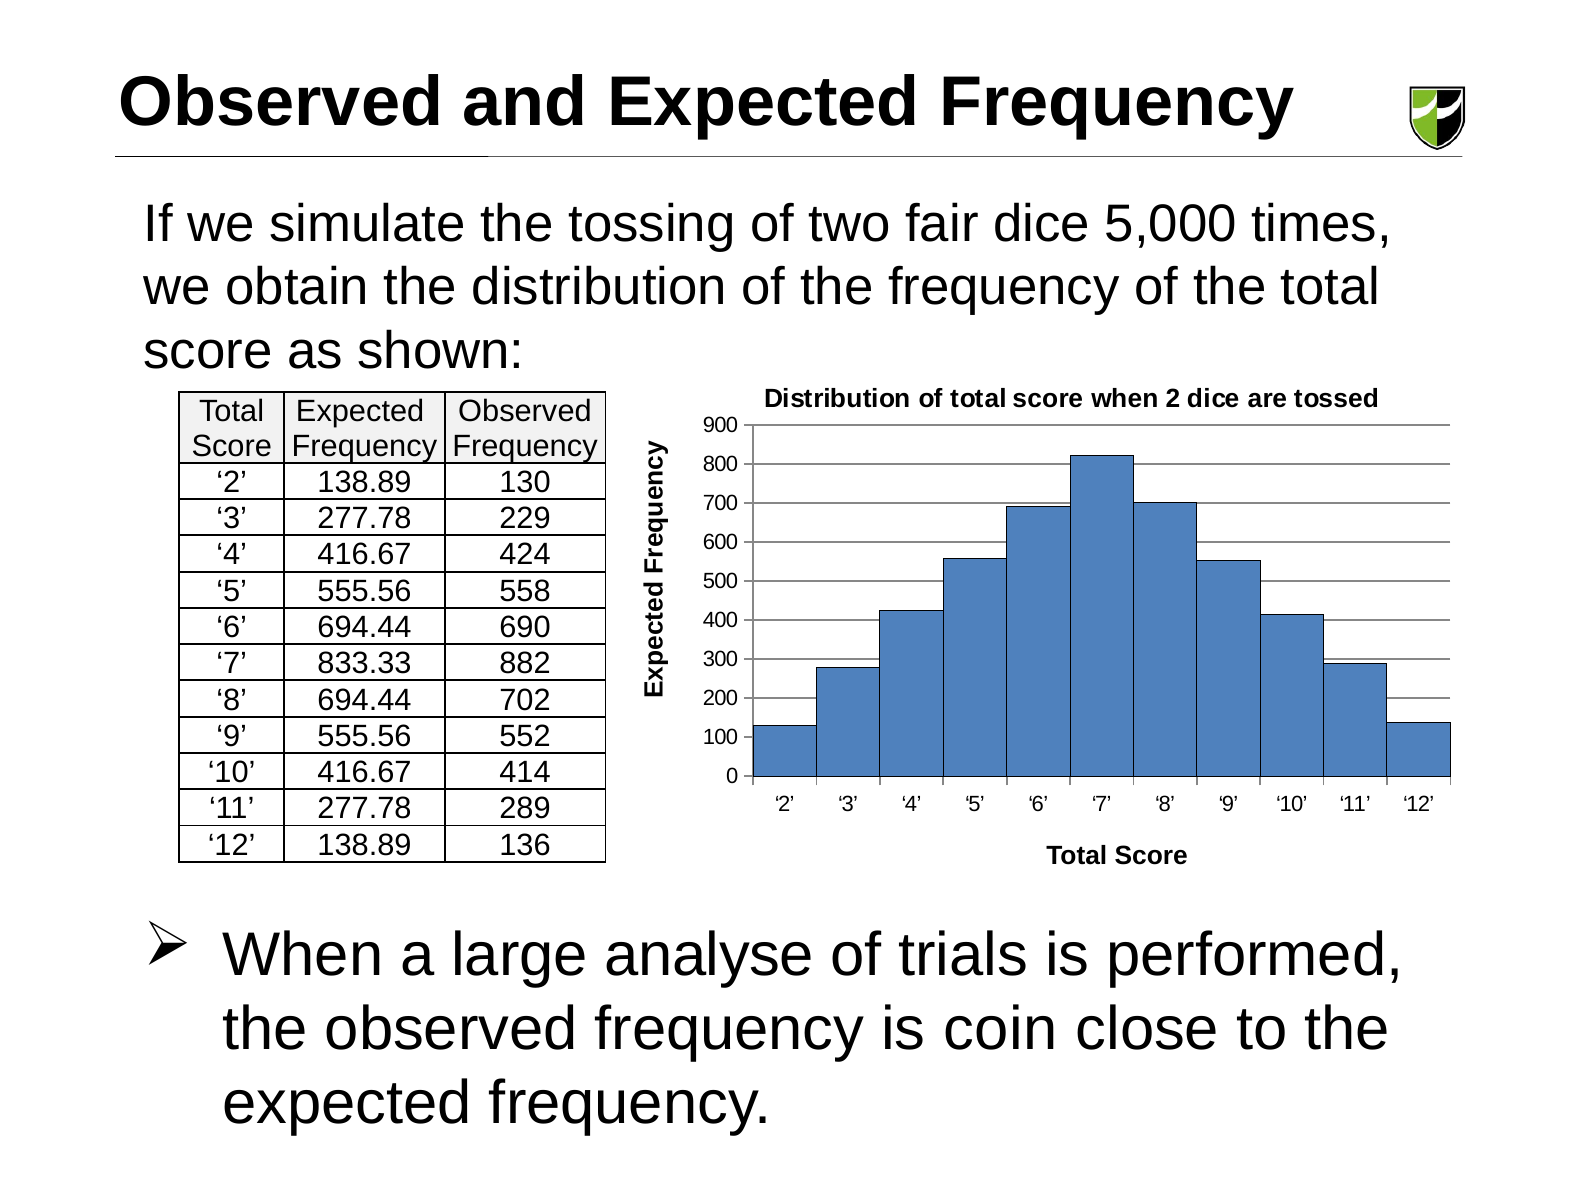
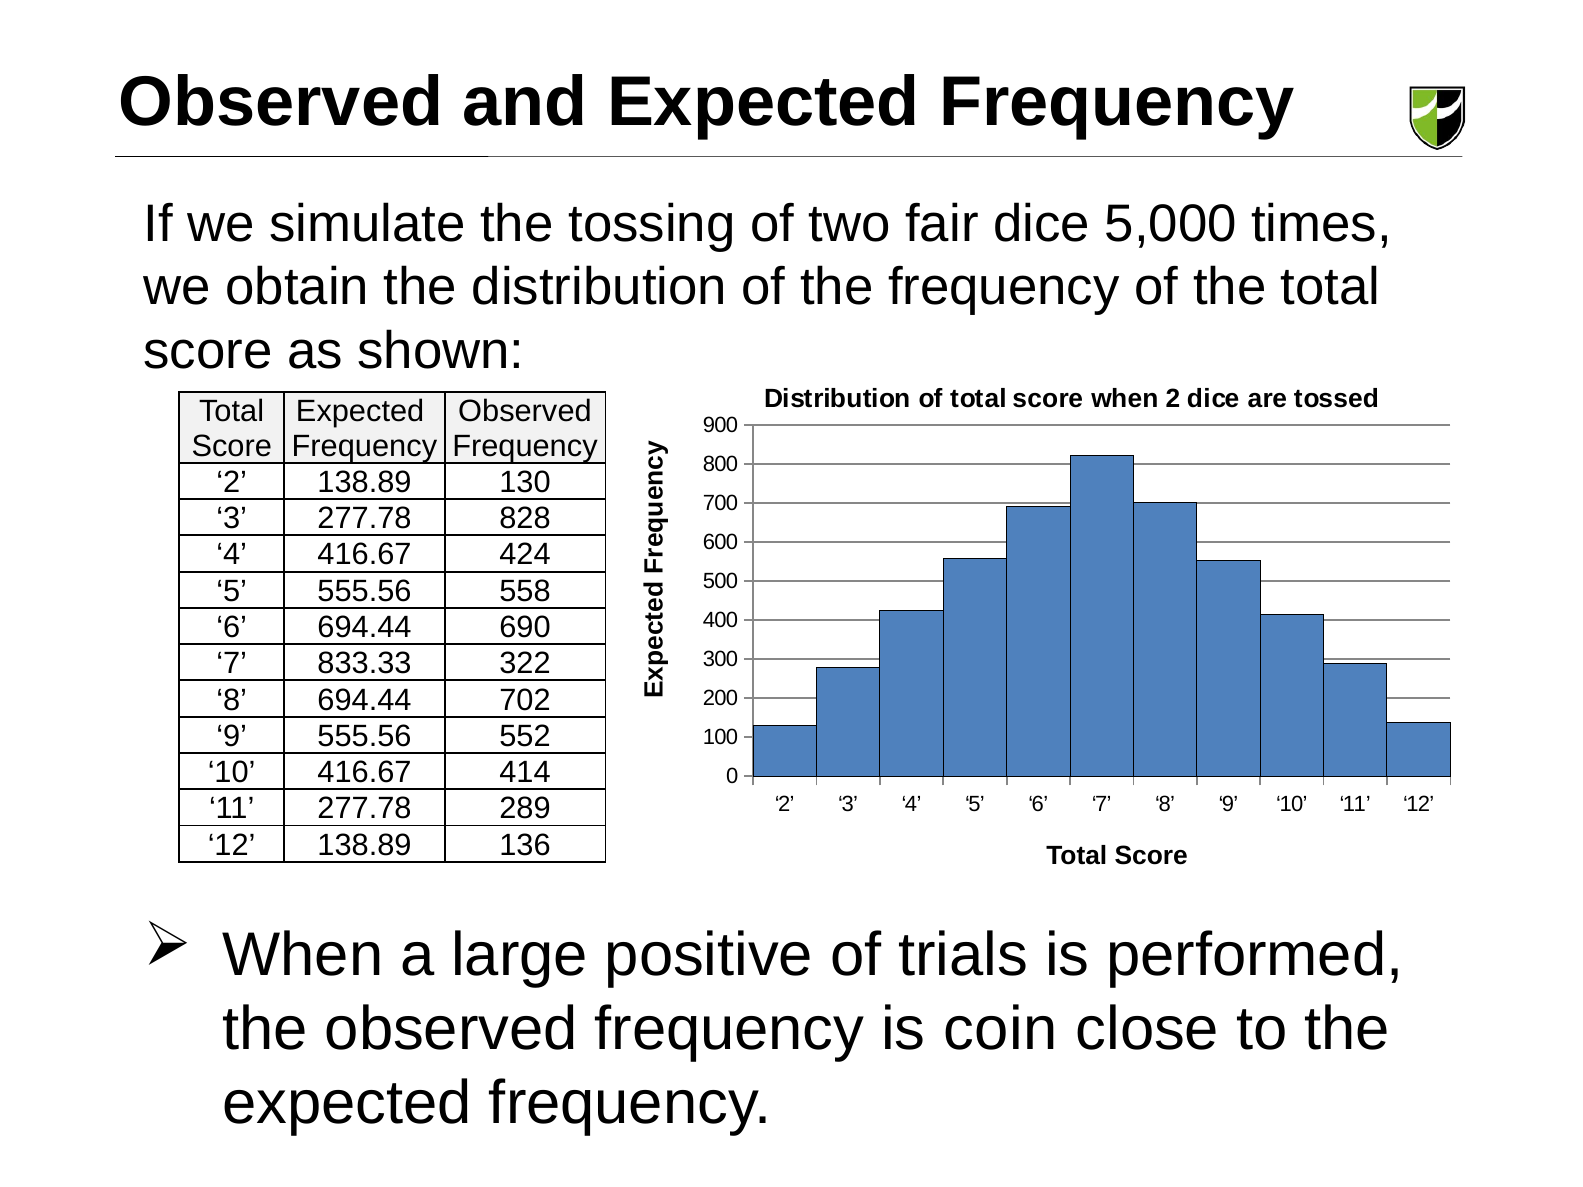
229: 229 -> 828 (525, 519)
882: 882 -> 322 (525, 664)
analyse: analyse -> positive (709, 956)
